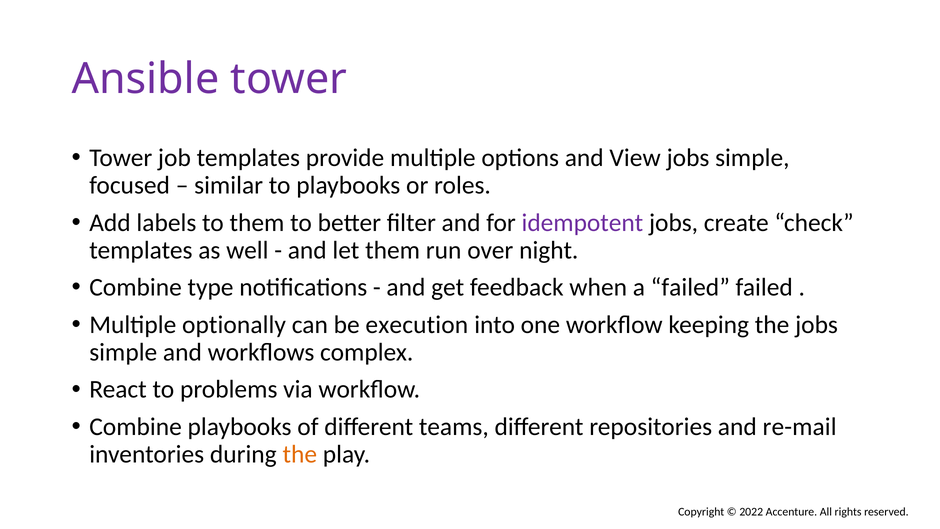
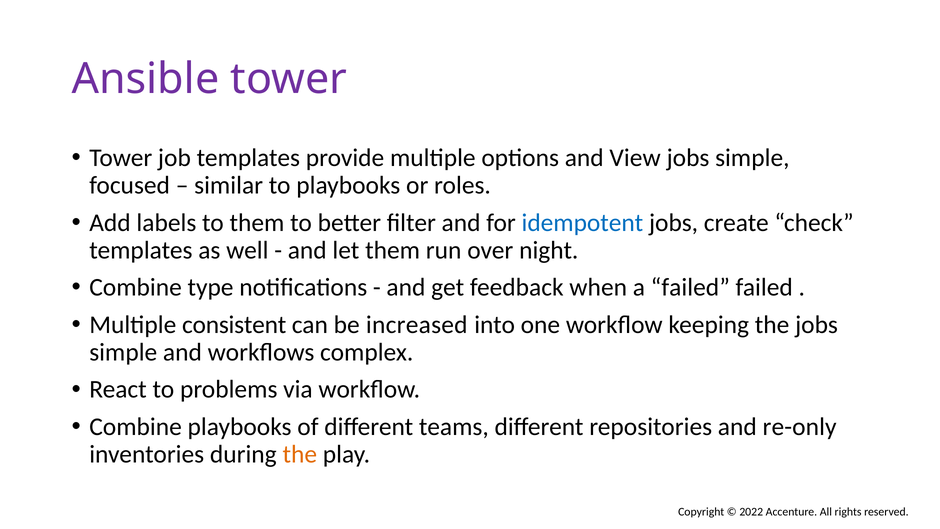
idempotent colour: purple -> blue (582, 223)
optionally: optionally -> consistent (234, 325)
execution: execution -> increased (417, 325)
re-mail: re-mail -> re-only (800, 427)
